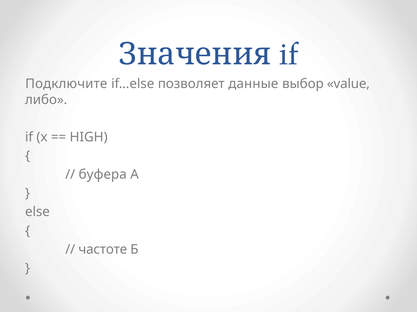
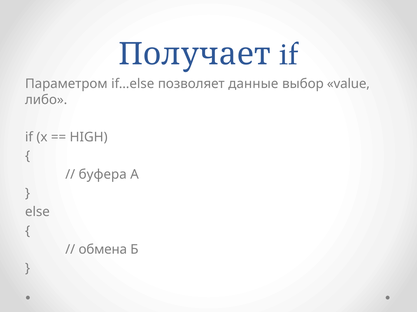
Значения: Значения -> Получает (195, 54)
Подключите: Подключите -> Параметром (66, 84)
частоте: частоте -> обмена (103, 250)
